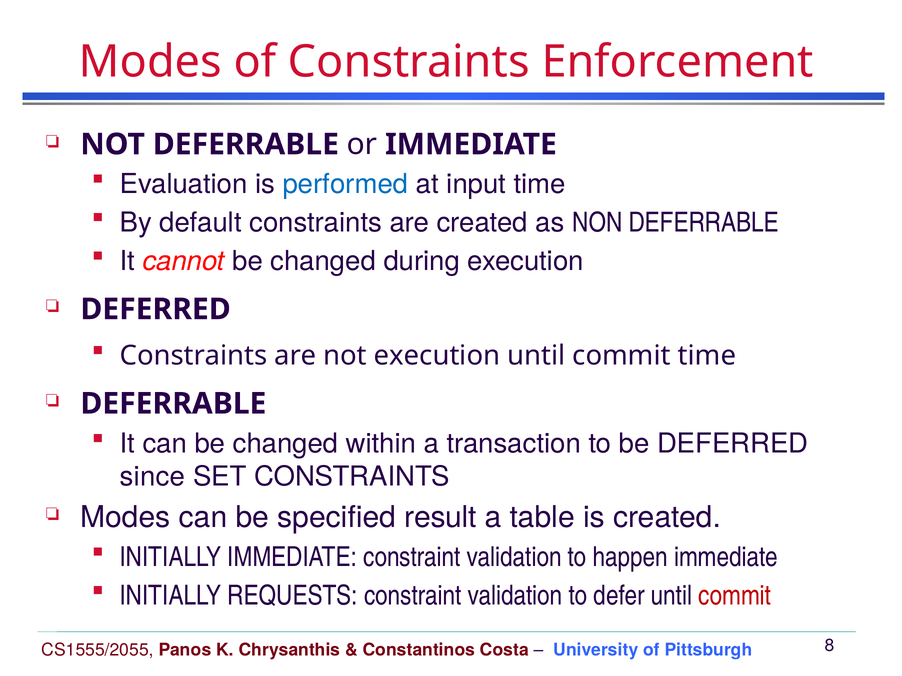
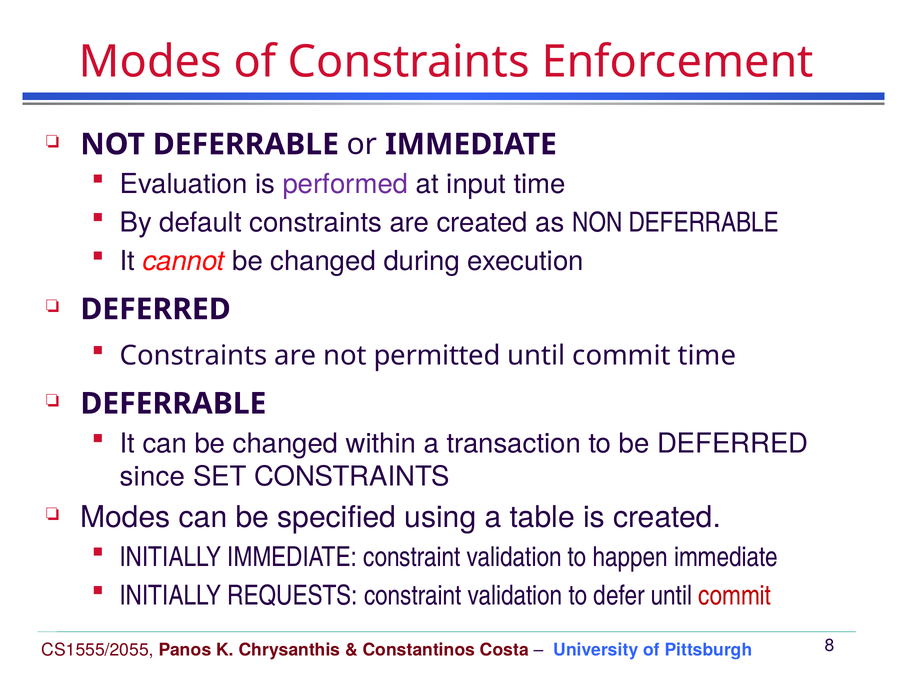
performed colour: blue -> purple (345, 184)
not execution: execution -> permitted (437, 356)
result: result -> using (440, 518)
